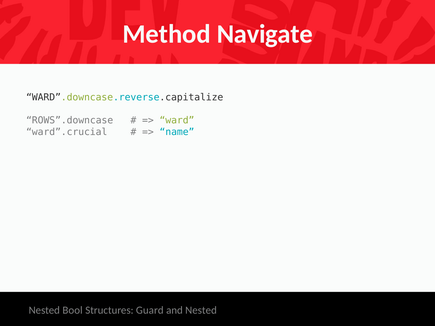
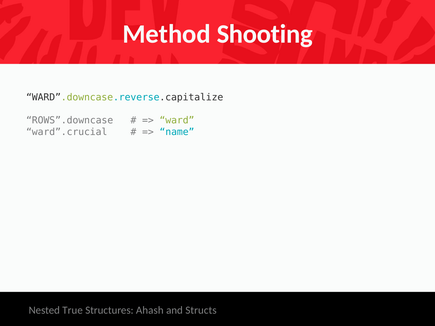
Navigate: Navigate -> Shooting (265, 34)
Bool: Bool -> True (73, 310)
Guard: Guard -> Ahash (150, 310)
and Nested: Nested -> Structs (201, 310)
